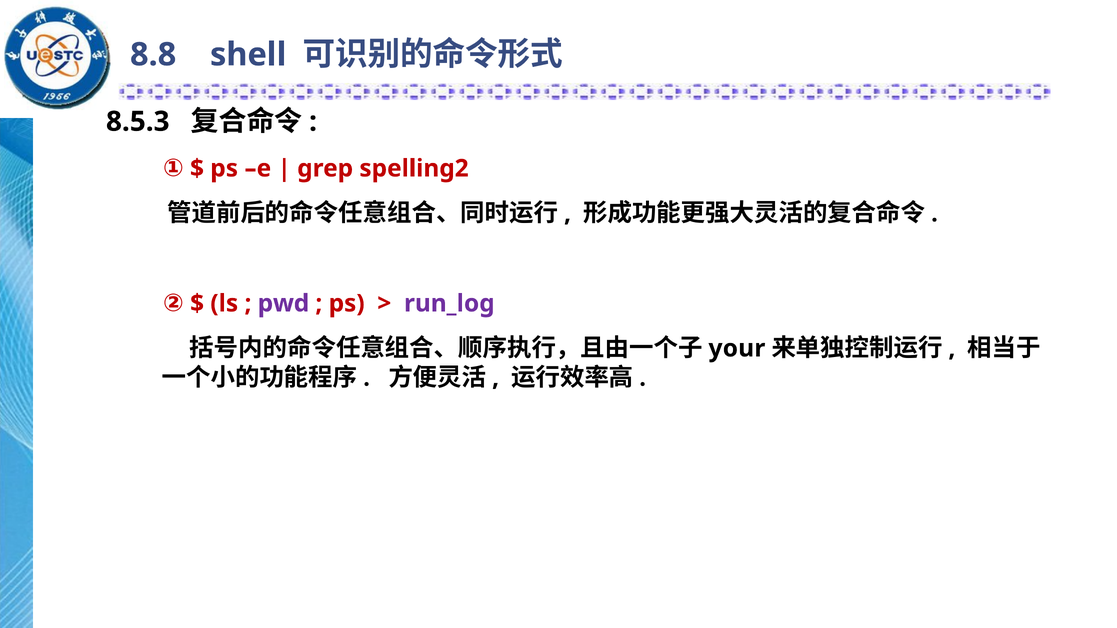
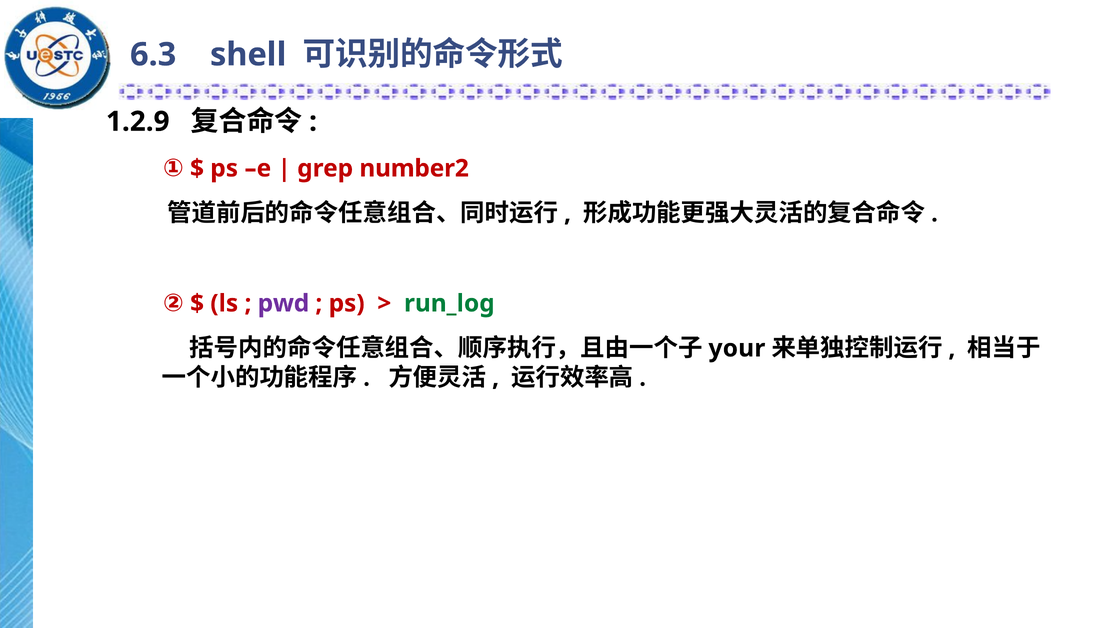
8.8: 8.8 -> 6.3 (153, 55)
8.5.3: 8.5.3 -> 1.2.9 (138, 122)
spelling2: spelling2 -> number2 (414, 168)
run_log colour: purple -> green (449, 304)
